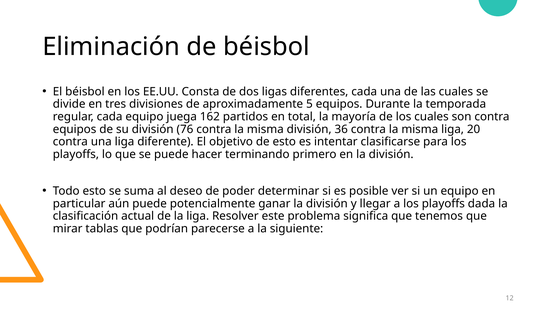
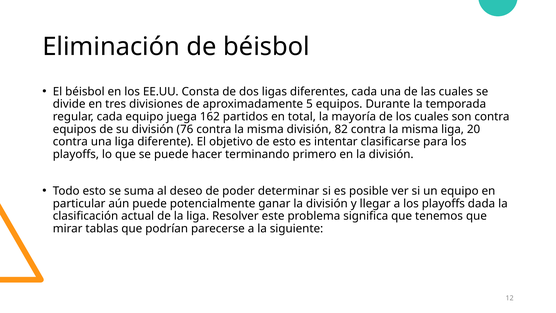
36: 36 -> 82 (341, 129)
